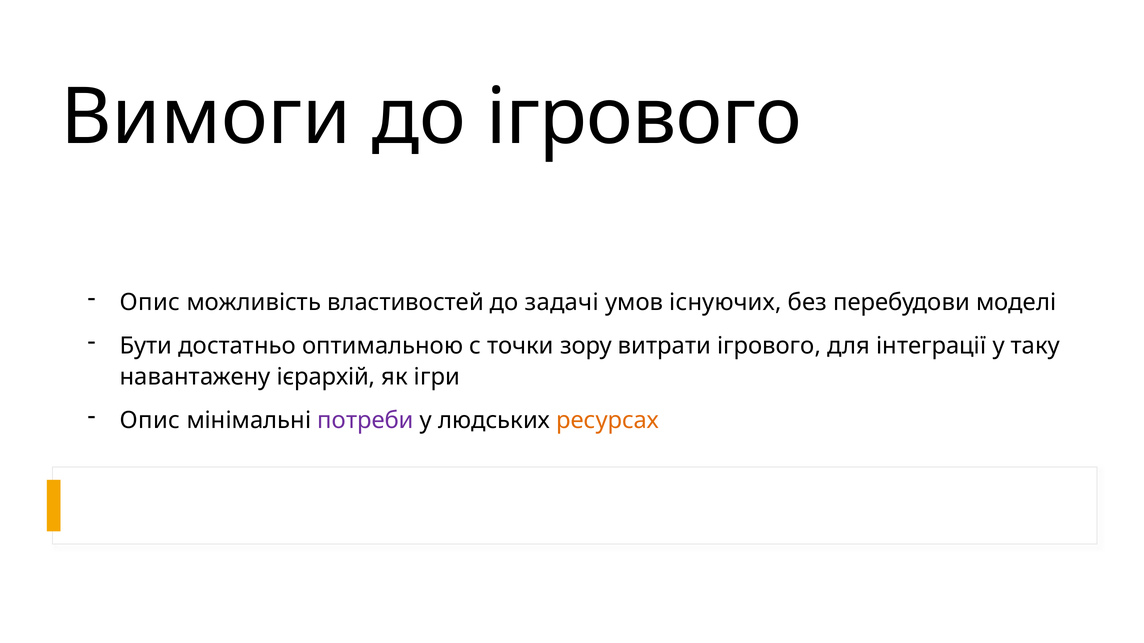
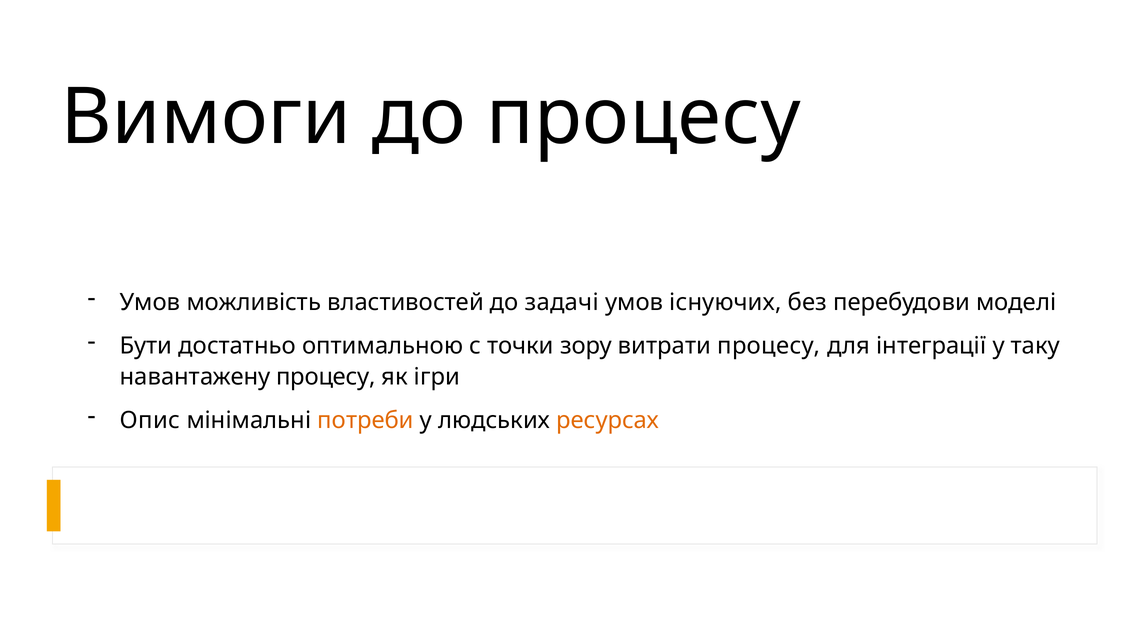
до ігрового: ігрового -> процесу (644, 117)
Опис: Опис -> Умов (150, 303)
витрати ігрового: ігрового -> процесу (769, 346)
навантажену ієрархій: ієрархій -> процесу (326, 377)
потреби colour: purple -> orange (366, 421)
